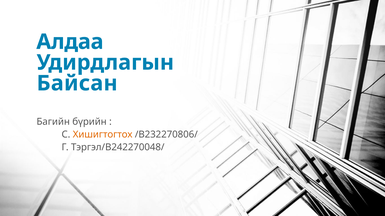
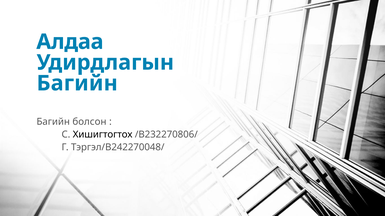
Байсан: Байсан -> Багийн (77, 84)
бүрийн: бүрийн -> болсон (89, 122)
Хишигтогтох colour: orange -> black (103, 135)
